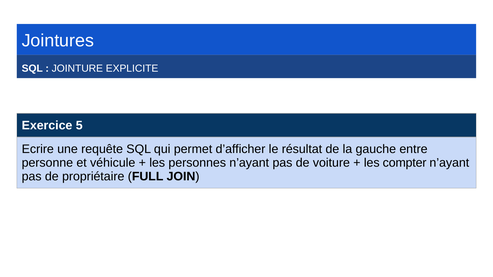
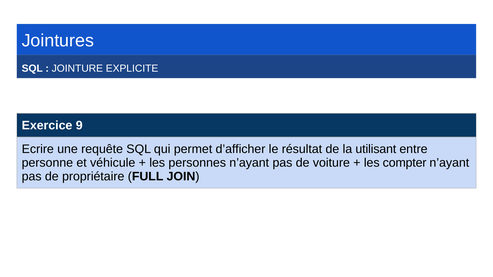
5: 5 -> 9 (79, 126)
gauche: gauche -> utilisant (376, 149)
